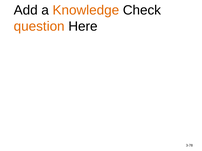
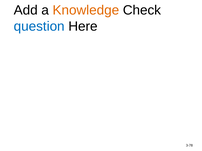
question colour: orange -> blue (39, 26)
